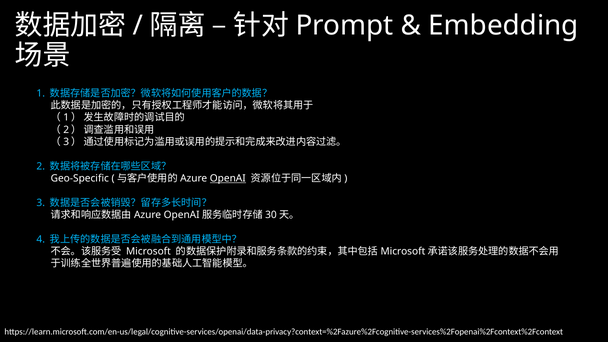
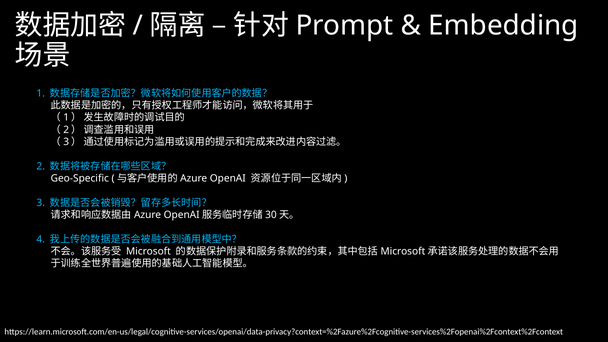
OpenAI underline: present -> none (228, 178)
